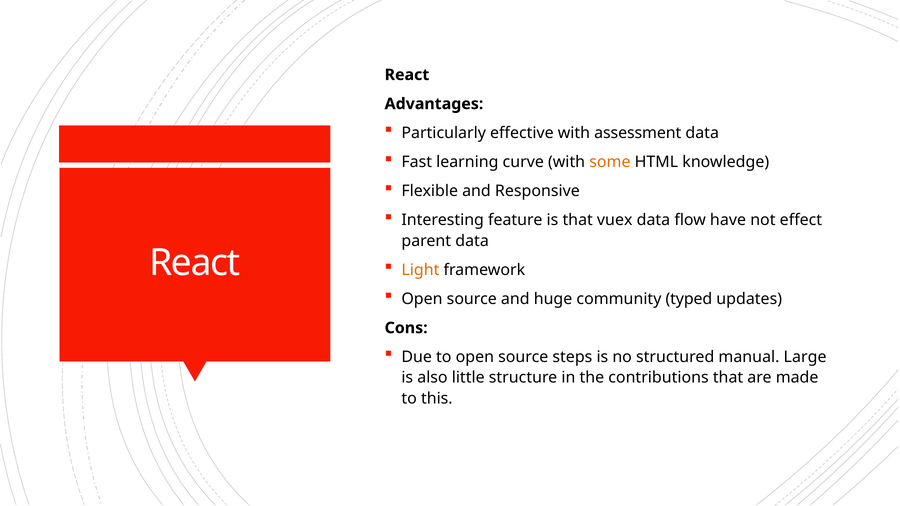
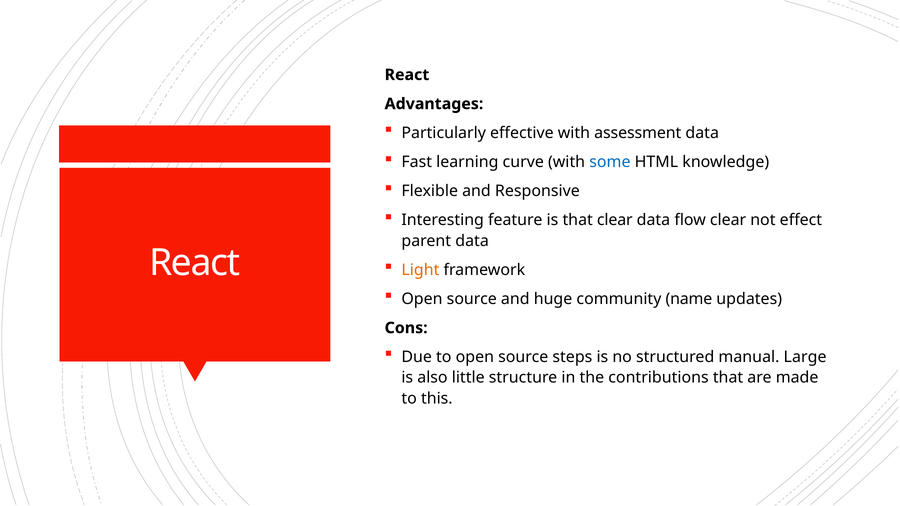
some colour: orange -> blue (610, 162)
that vuex: vuex -> clear (615, 220)
flow have: have -> clear (728, 220)
typed: typed -> name (689, 299)
